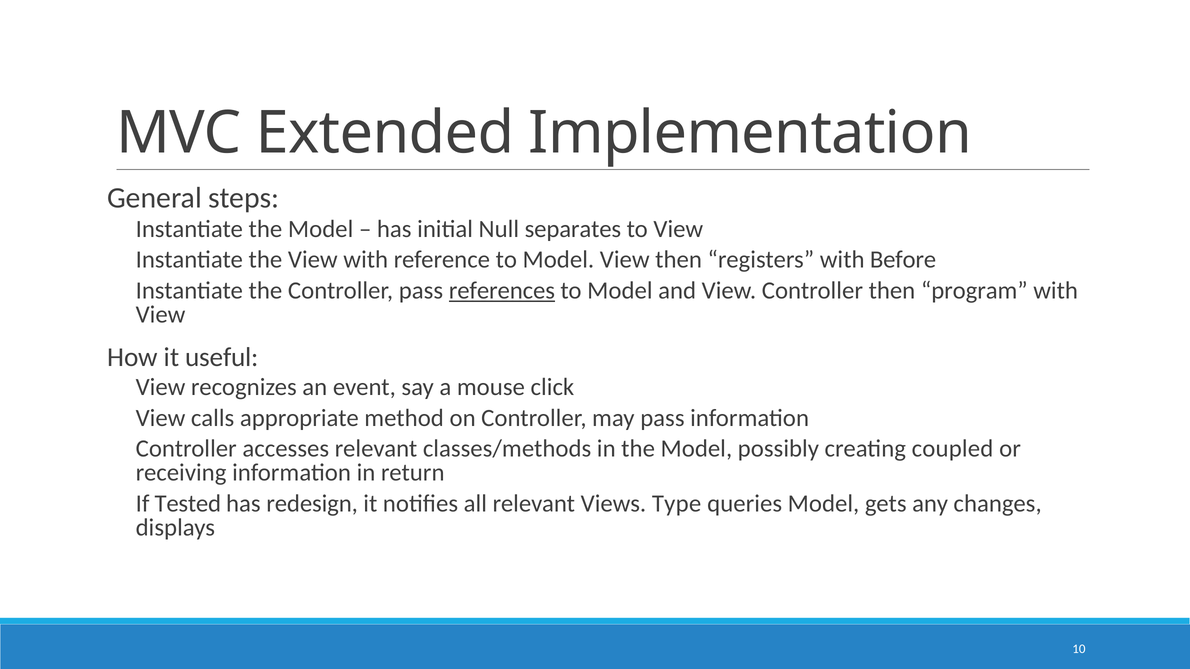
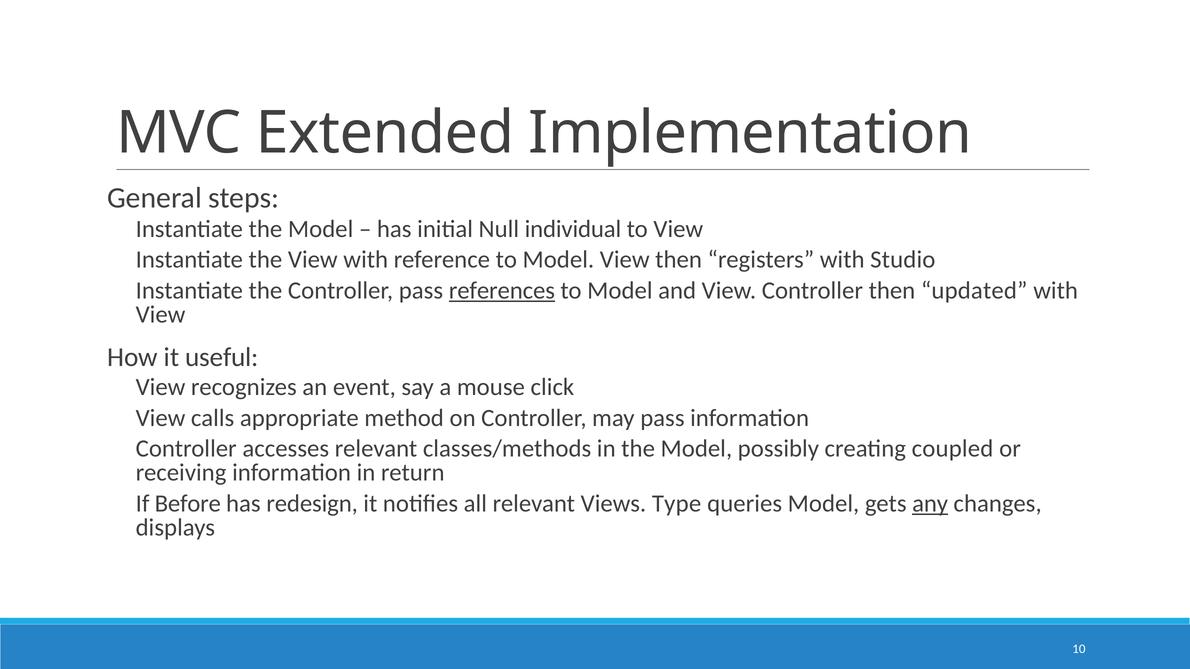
separates: separates -> individual (573, 229)
Before: Before -> Studio (903, 260)
program: program -> updated (974, 291)
Tested: Tested -> Before (188, 504)
any underline: none -> present (930, 504)
